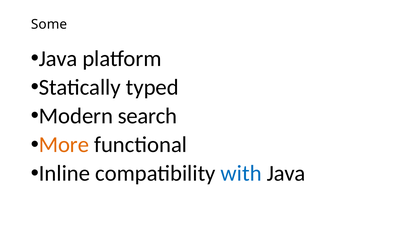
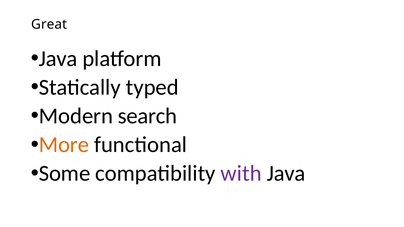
Some: Some -> Great (49, 24)
Inline: Inline -> Some (65, 174)
with colour: blue -> purple (241, 174)
